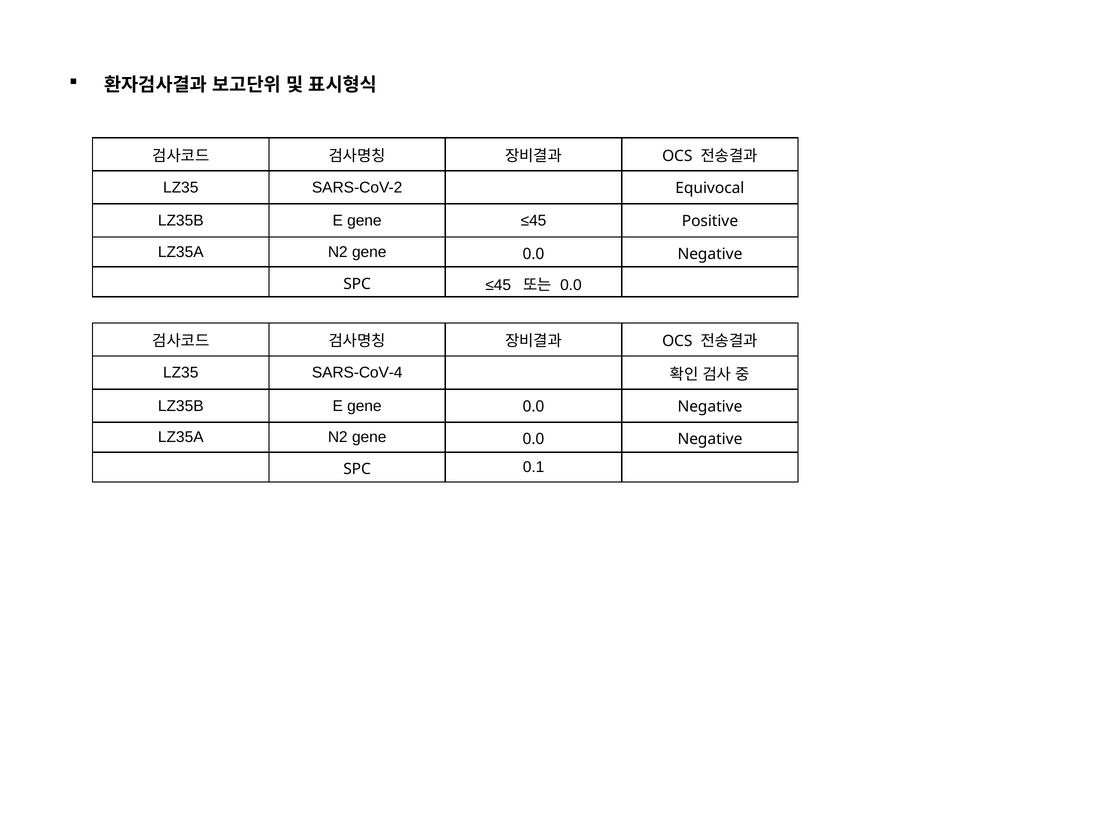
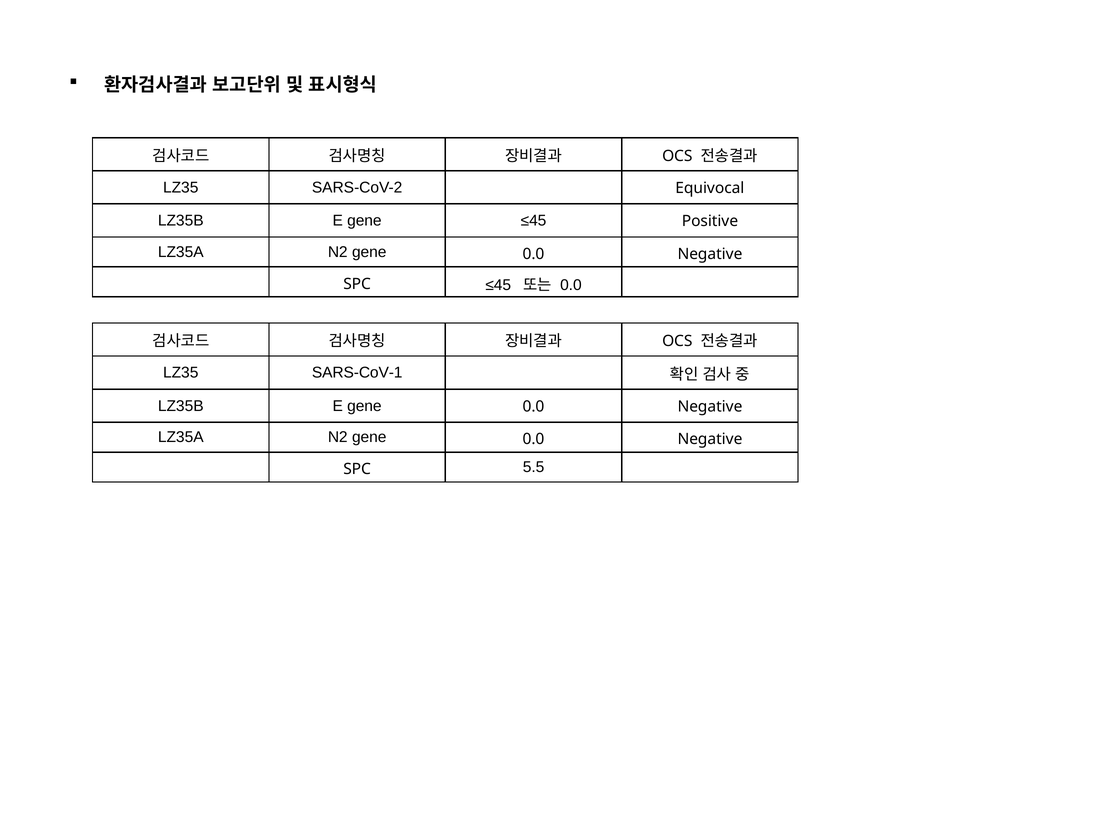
SARS-CoV-4: SARS-CoV-4 -> SARS-CoV-1 (357, 373)
0.1: 0.1 -> 5.5 (534, 467)
